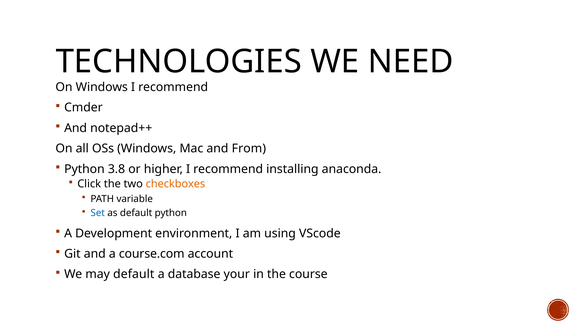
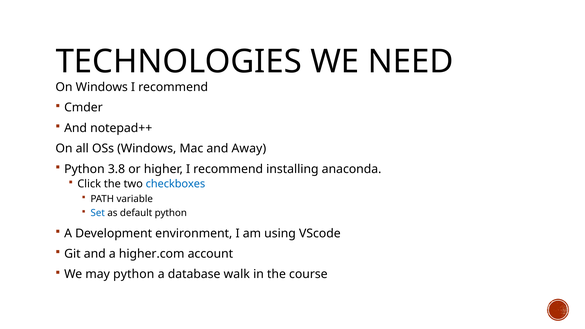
From: From -> Away (249, 149)
checkboxes colour: orange -> blue (175, 184)
course.com: course.com -> higher.com (152, 254)
may default: default -> python (134, 274)
your: your -> walk (237, 274)
